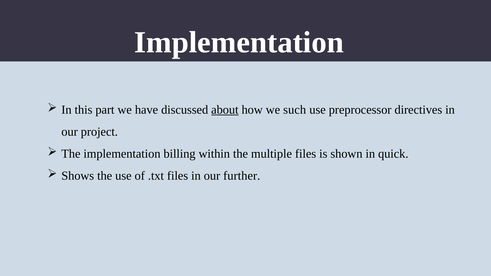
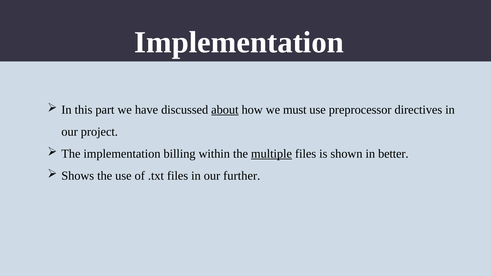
such: such -> must (295, 110)
multiple underline: none -> present (272, 154)
quick: quick -> better (393, 154)
